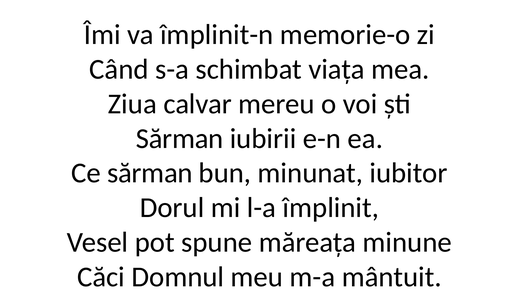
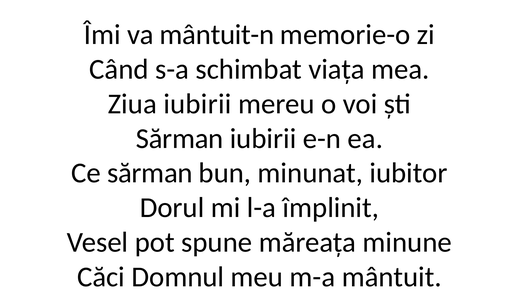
împlinit-n: împlinit-n -> mântuit-n (217, 35)
Ziua calvar: calvar -> iubirii (197, 104)
